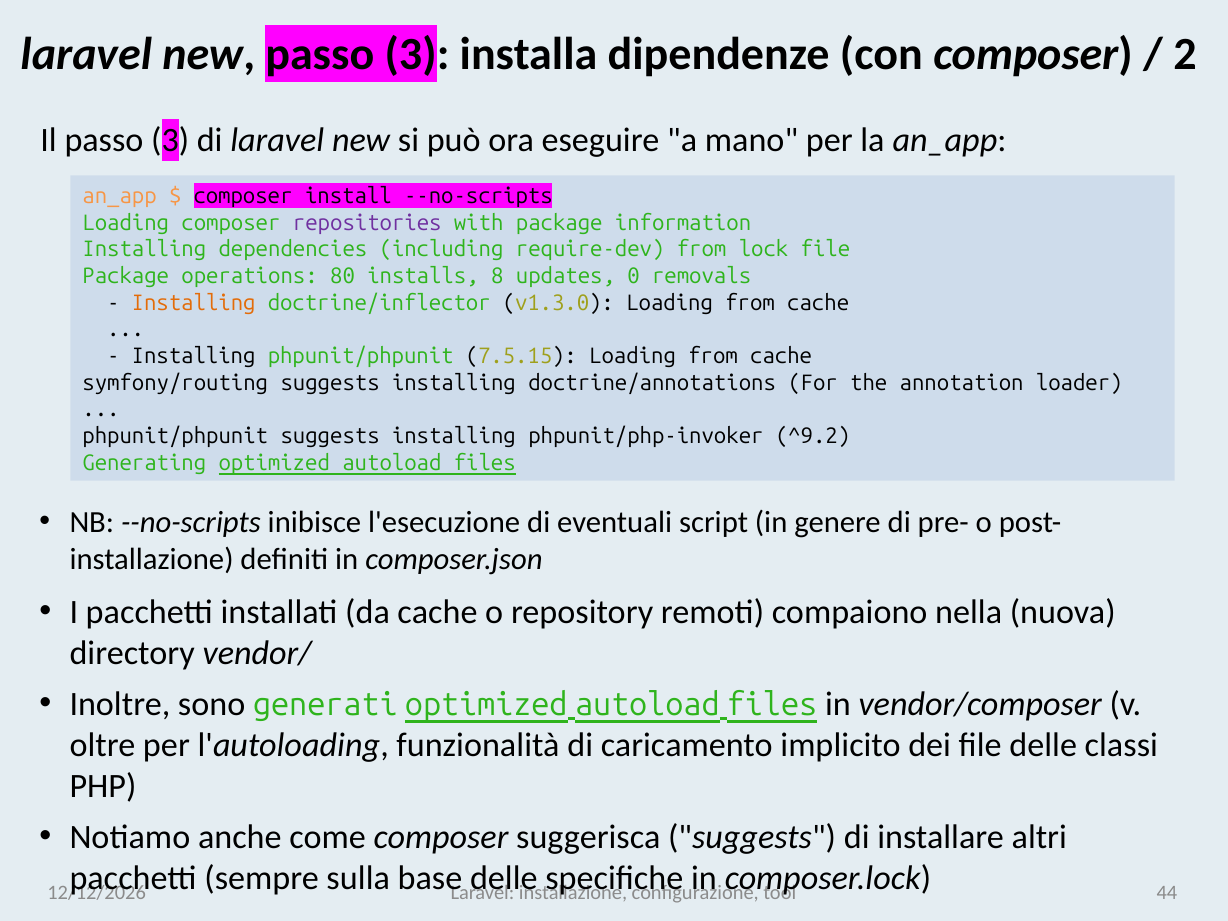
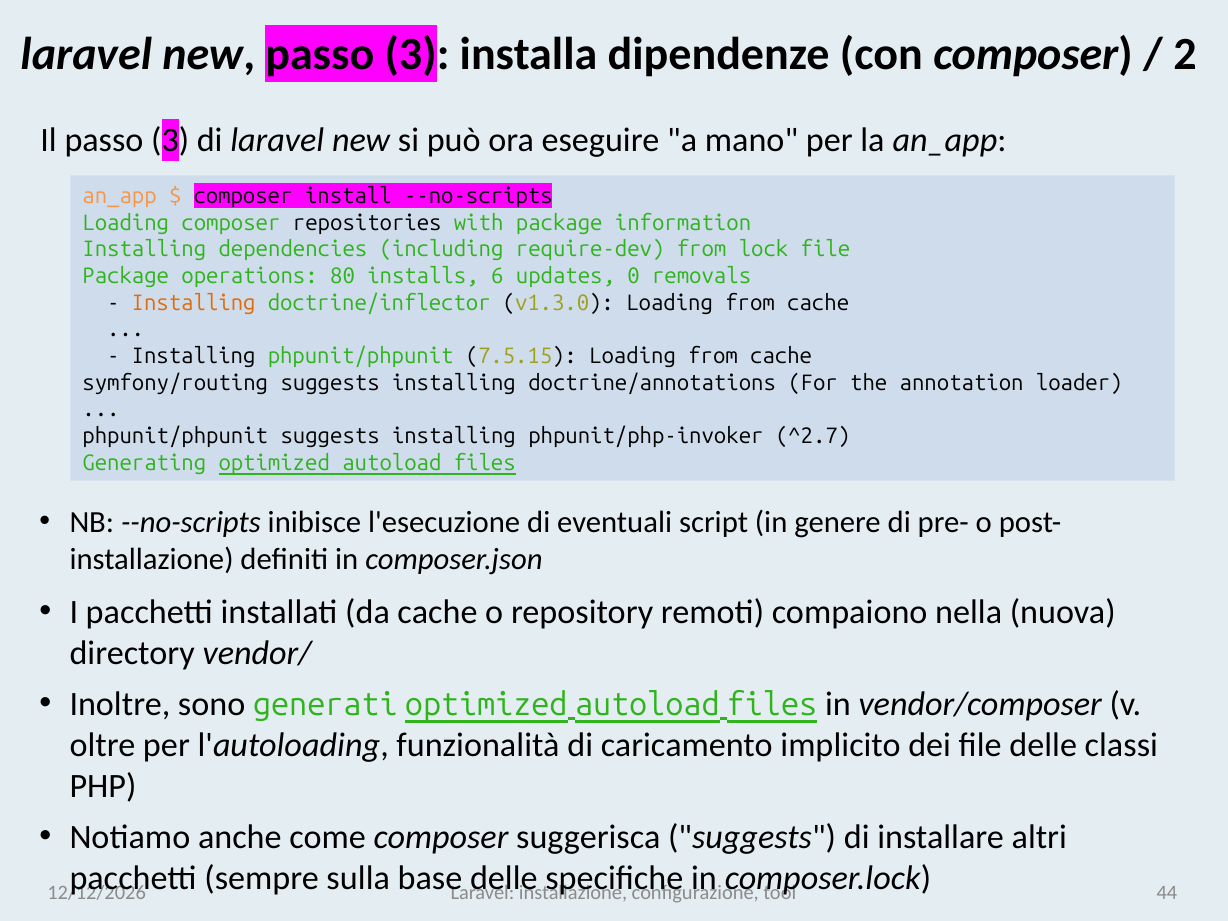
repositories colour: purple -> black (367, 223)
8: 8 -> 6 (497, 276)
^9.2: ^9.2 -> ^2.7 (813, 436)
